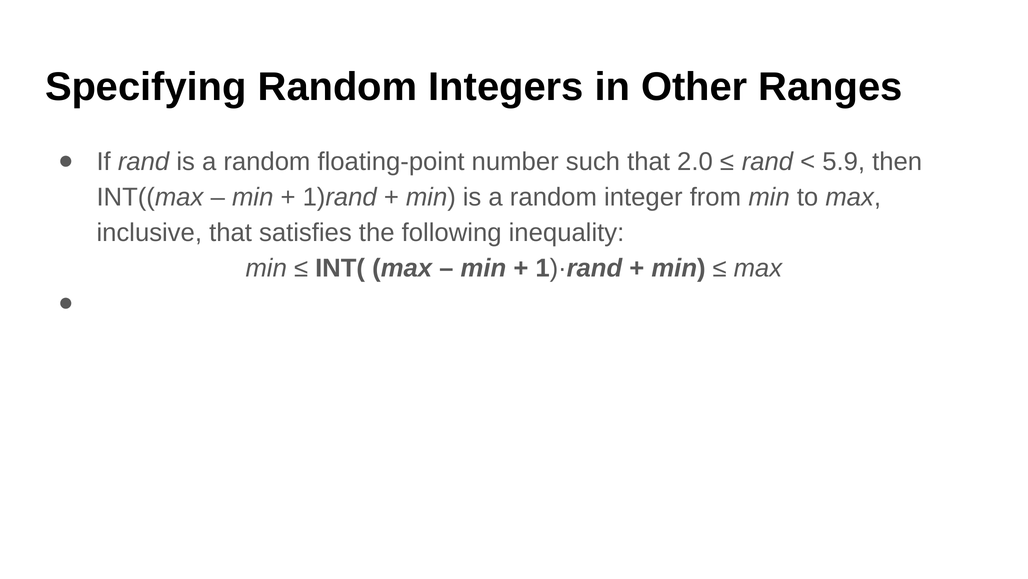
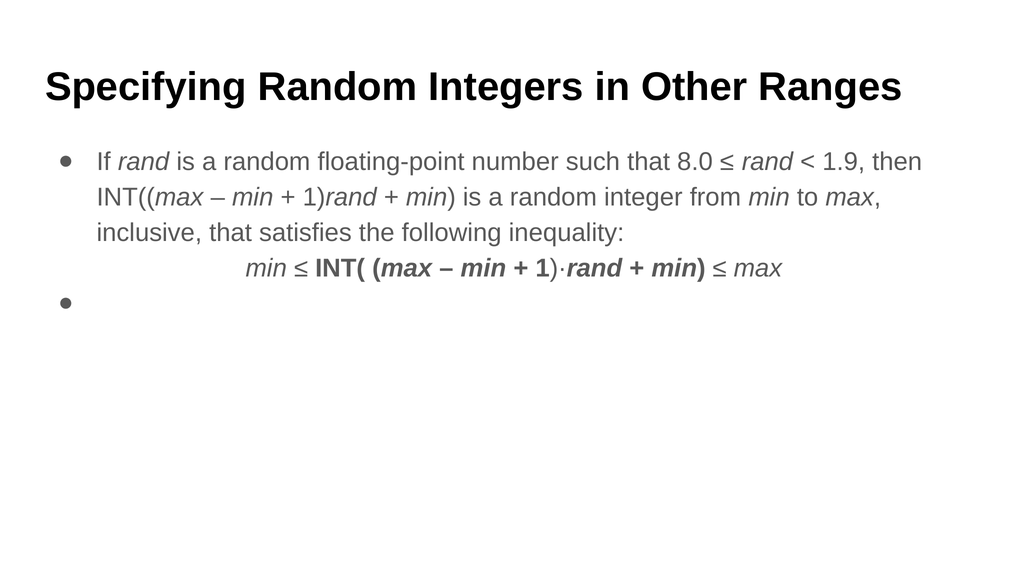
2.0: 2.0 -> 8.0 (695, 162)
5.9: 5.9 -> 1.9 (844, 162)
